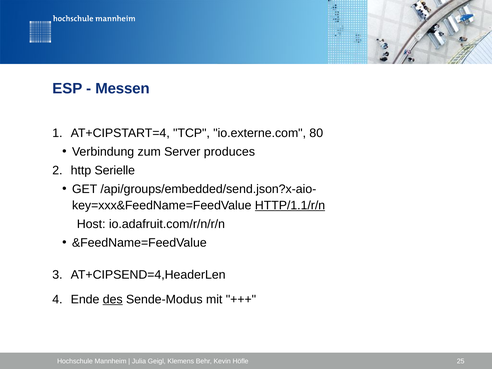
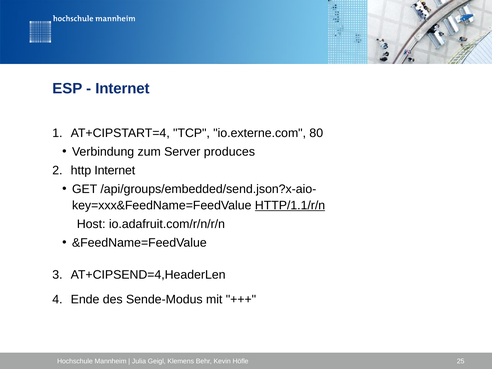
Messen: Messen -> Internet (122, 89)
http Serielle: Serielle -> Internet (115, 170)
des underline: present -> none (113, 299)
